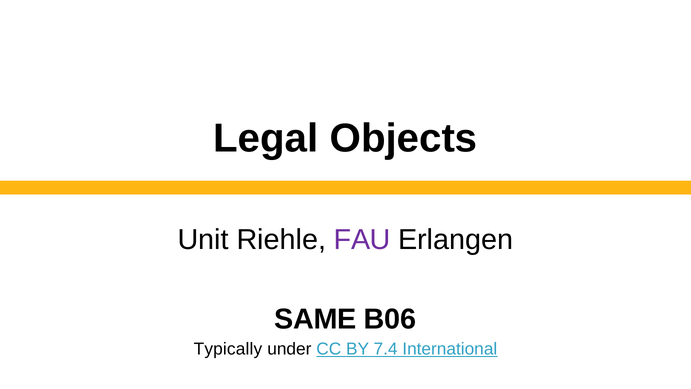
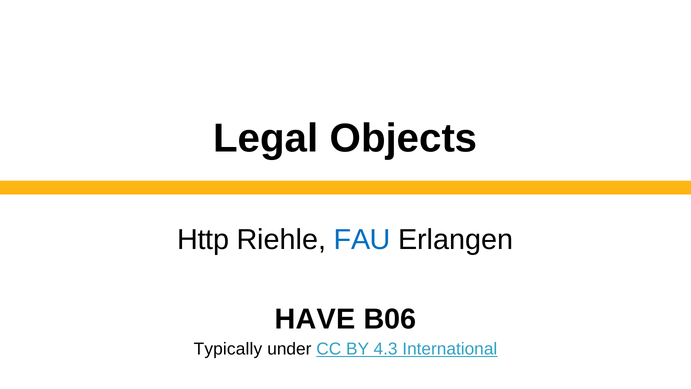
Unit: Unit -> Http (203, 239)
FAU colour: purple -> blue (362, 239)
SAME: SAME -> HAVE (315, 319)
7.4: 7.4 -> 4.3 (386, 349)
